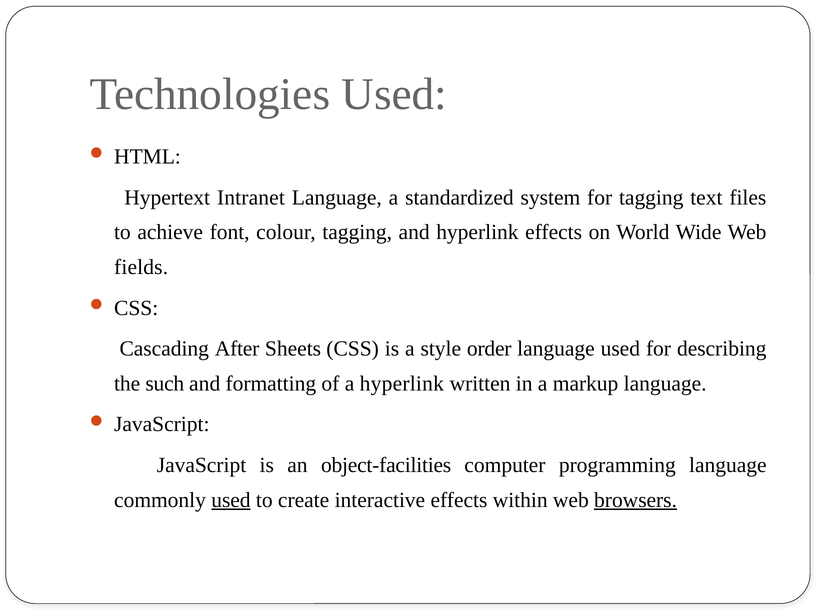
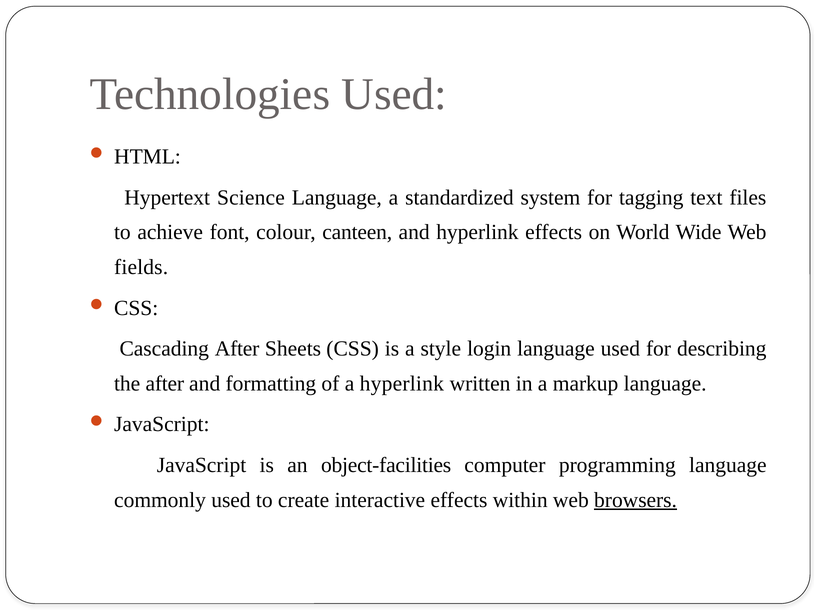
Intranet: Intranet -> Science (251, 197)
colour tagging: tagging -> canteen (357, 232)
order: order -> login (489, 349)
the such: such -> after (165, 384)
used underline: present -> none (231, 500)
